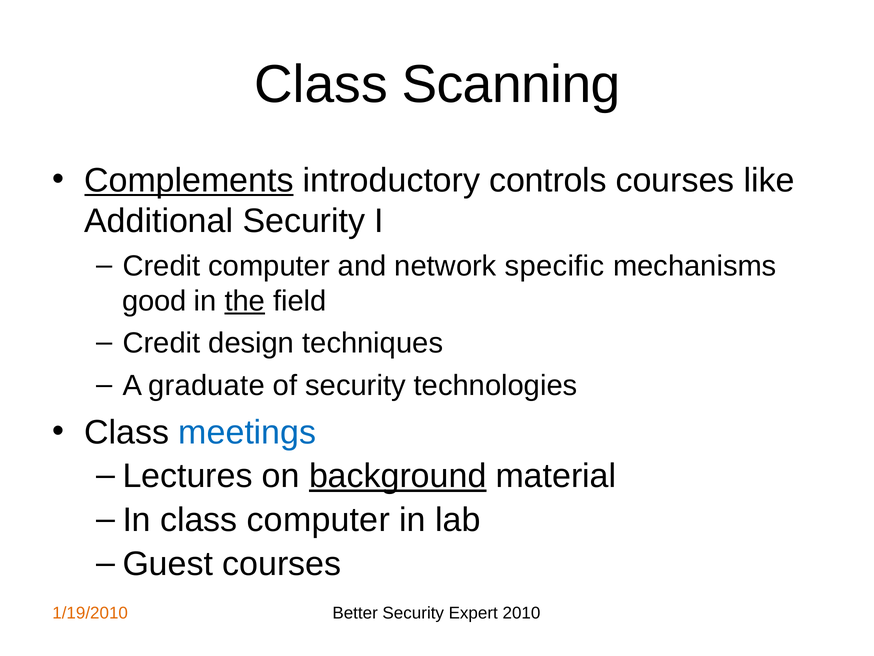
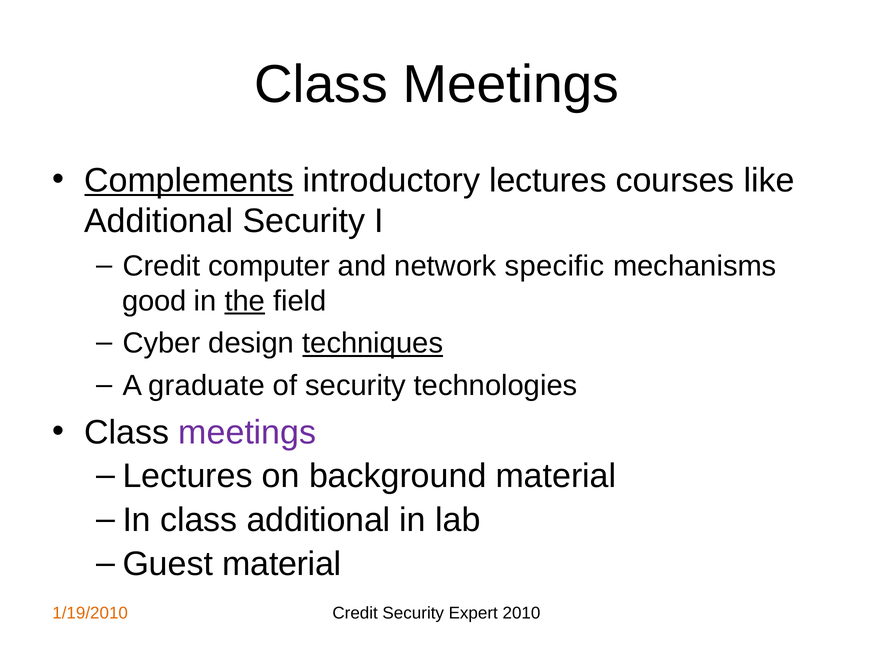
Scanning: Scanning -> Meetings (511, 85)
introductory controls: controls -> lectures (548, 180)
Credit: Credit -> Cyber (161, 343)
techniques underline: none -> present (373, 343)
meetings colour: blue -> purple (247, 432)
background underline: present -> none (398, 476)
class computer: computer -> additional (319, 520)
Guest courses: courses -> material (282, 564)
Better: Better -> Credit (355, 613)
